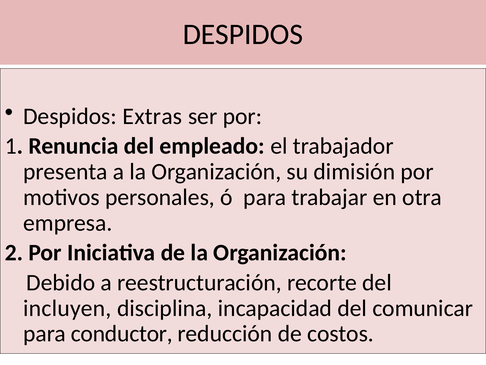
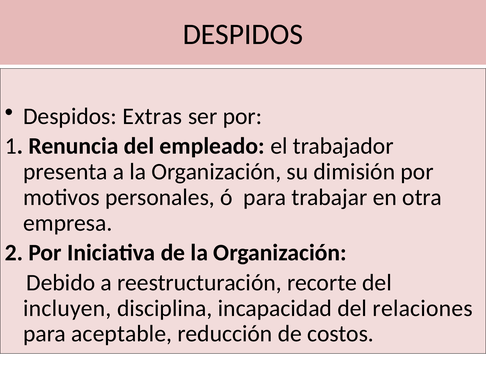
comunicar: comunicar -> relaciones (423, 308)
conductor: conductor -> aceptable (122, 333)
